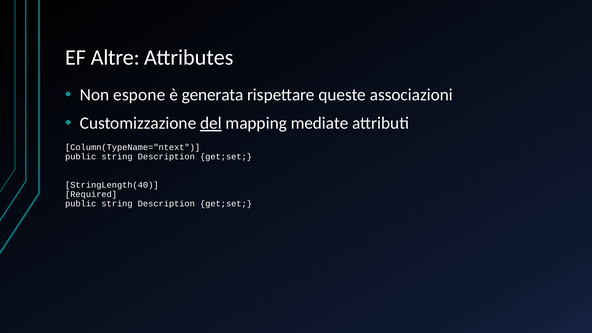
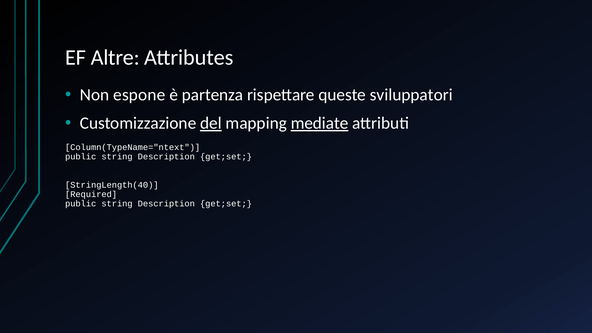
generata: generata -> partenza (213, 95)
associazioni: associazioni -> sviluppatori (411, 95)
mediate underline: none -> present (320, 123)
